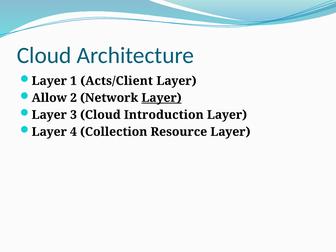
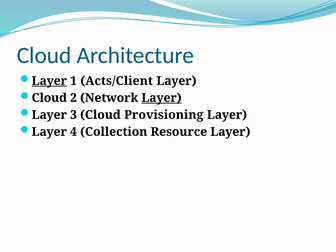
Layer underline: none -> present (49, 81)
Allow: Allow -> Cloud (49, 98)
Introduction: Introduction -> Provisioning (164, 115)
